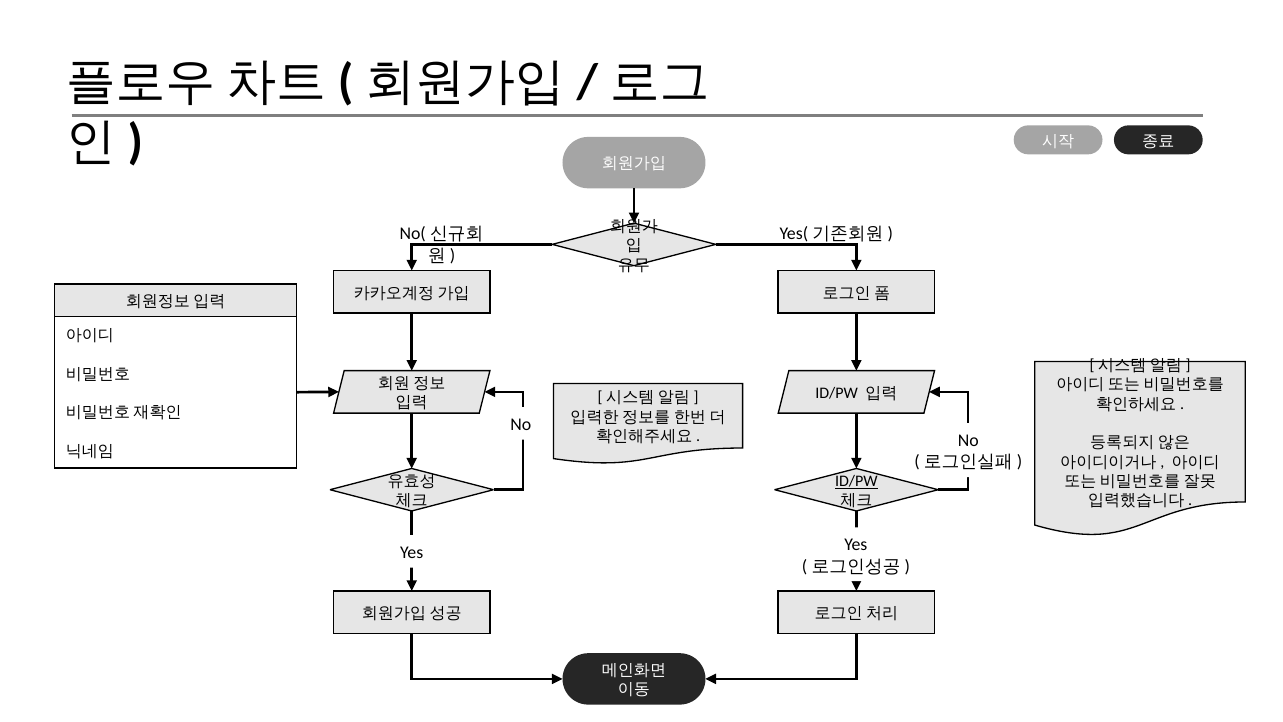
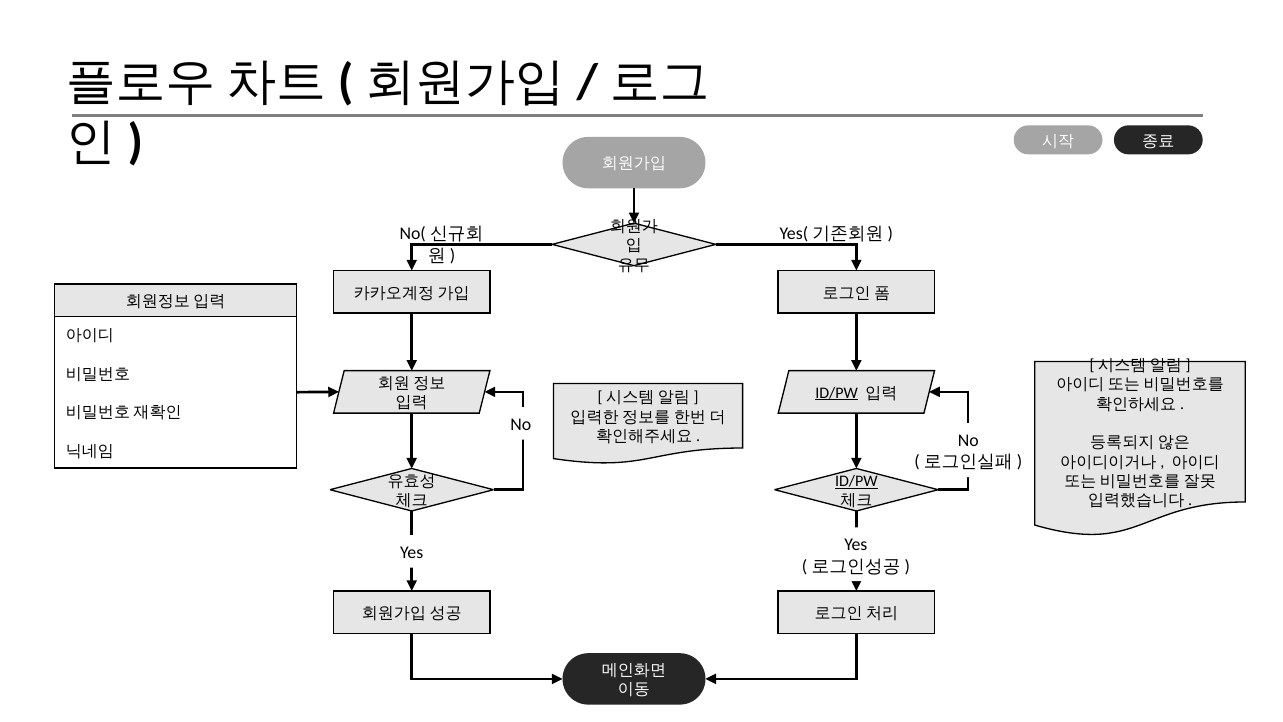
ID/PW underline: none -> present (837, 393)
